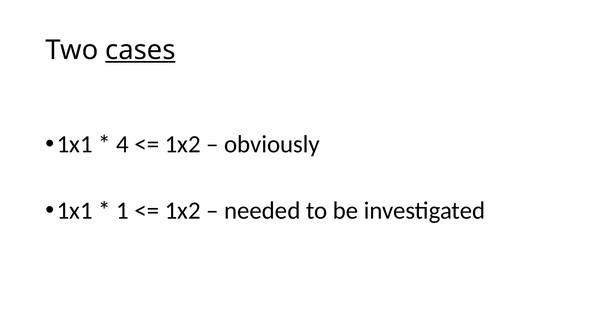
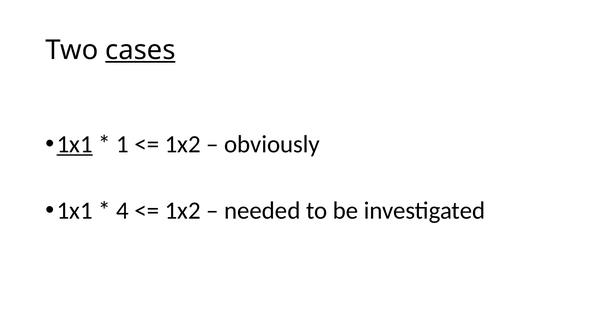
1x1 underline: none -> present (75, 144)
4: 4 -> 1 (122, 144)
1: 1 -> 4 (122, 210)
